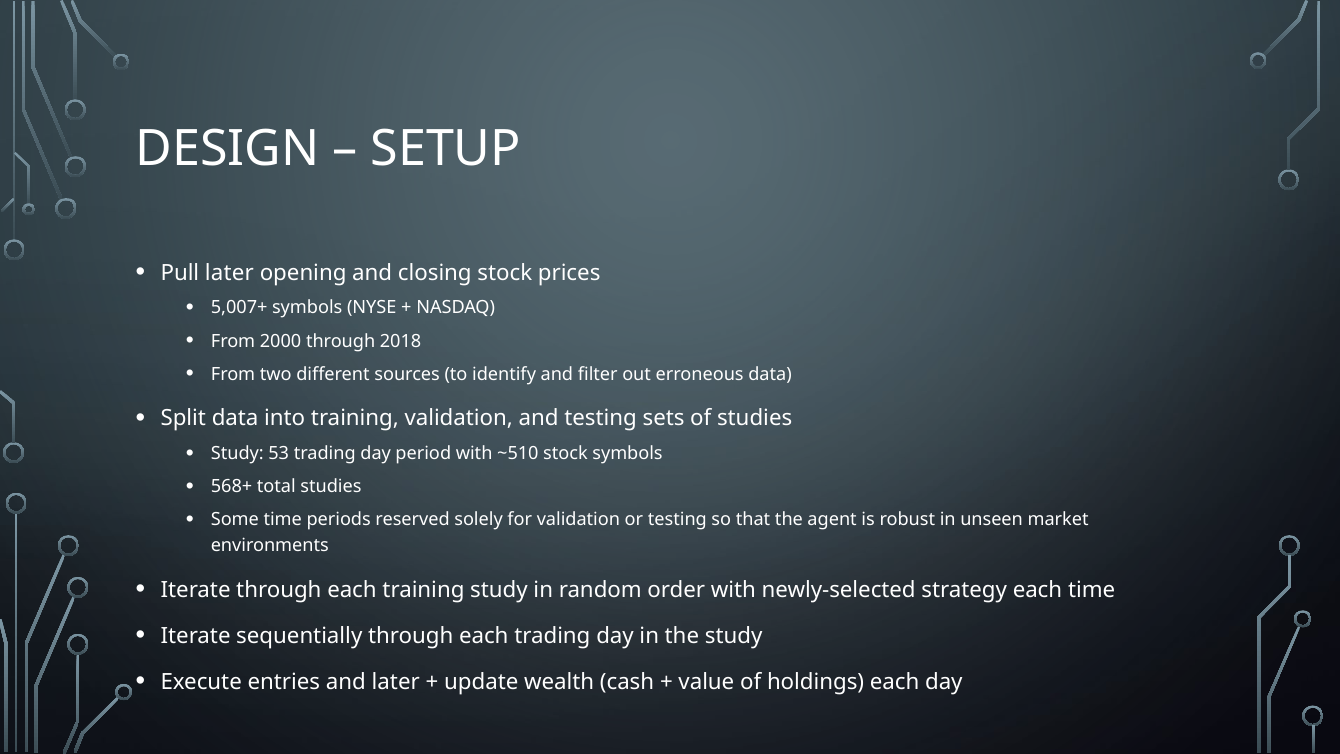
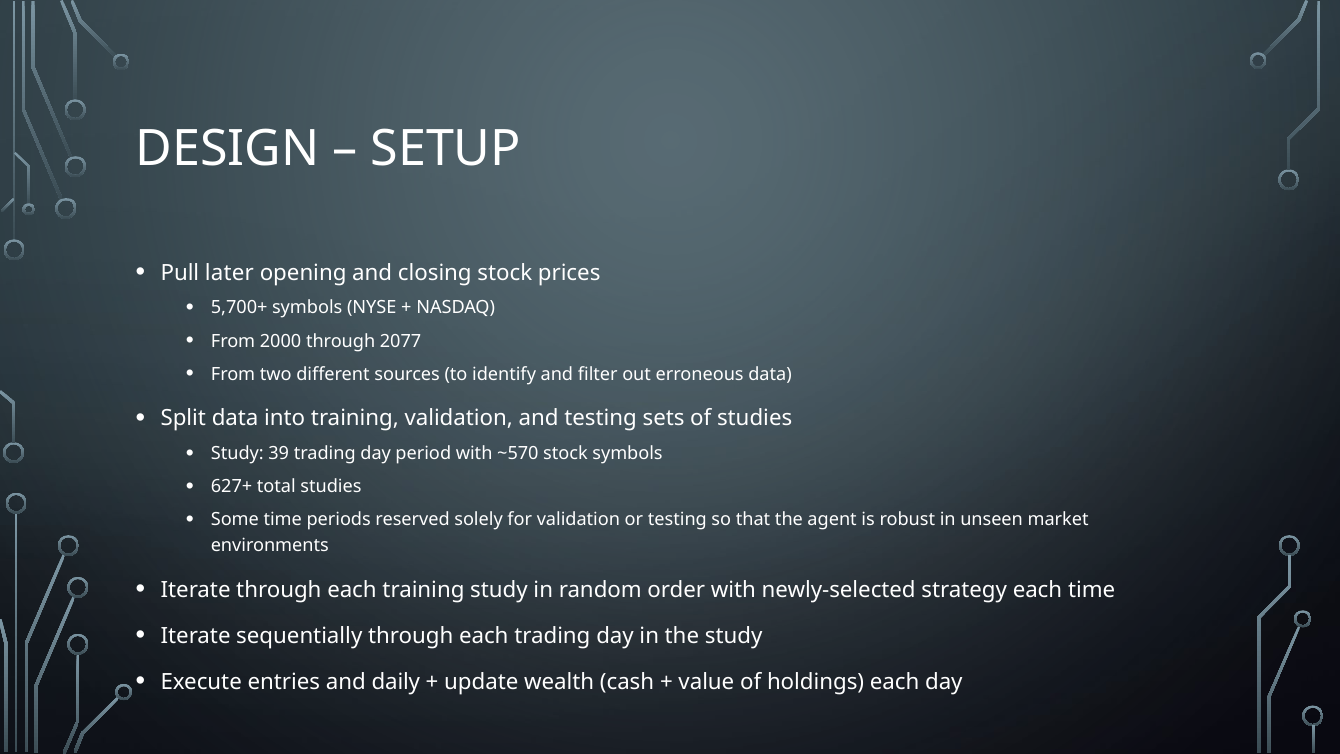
5,007+: 5,007+ -> 5,700+ (239, 308)
2018: 2018 -> 2077 (401, 341)
53: 53 -> 39 (279, 453)
~510: ~510 -> ~570 (518, 453)
568+: 568+ -> 627+ (232, 486)
and later: later -> daily (396, 682)
